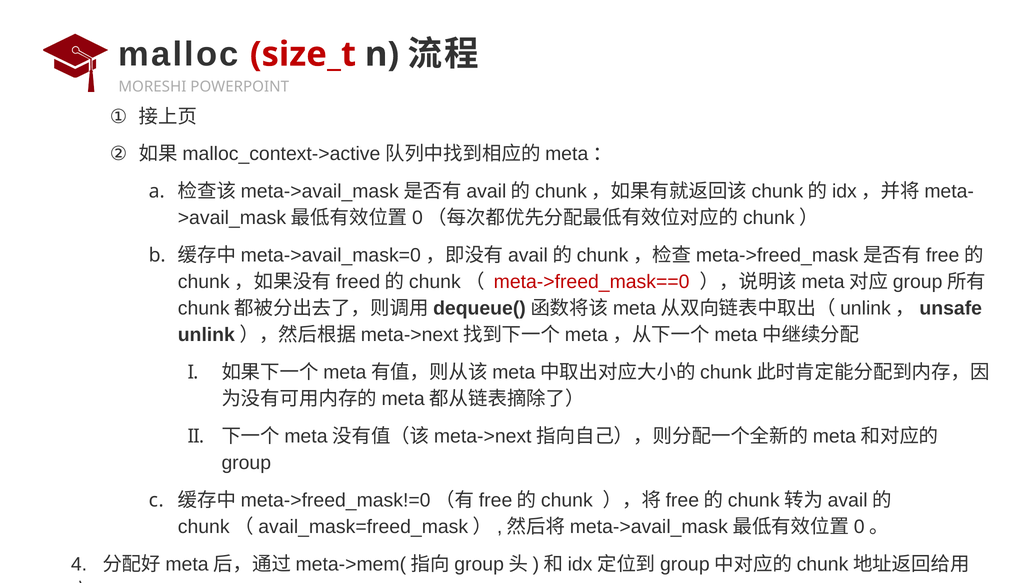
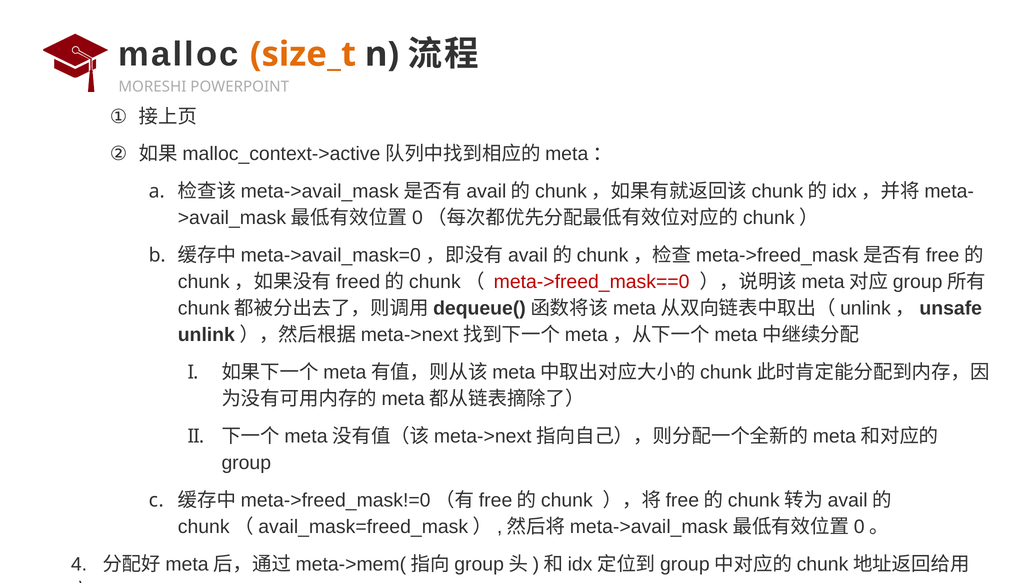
size_t colour: red -> orange (303, 54)
